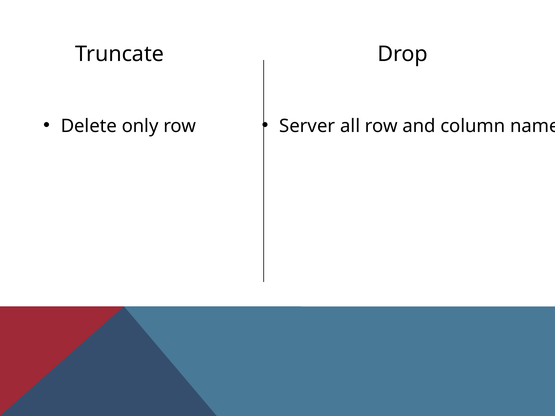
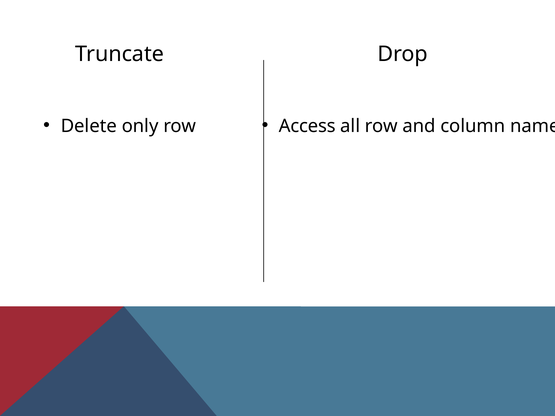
Server: Server -> Access (307, 126)
